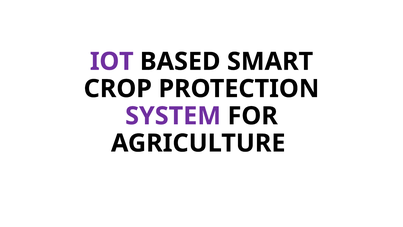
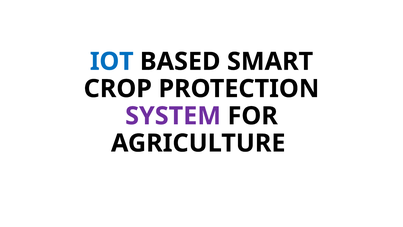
IOT colour: purple -> blue (112, 61)
